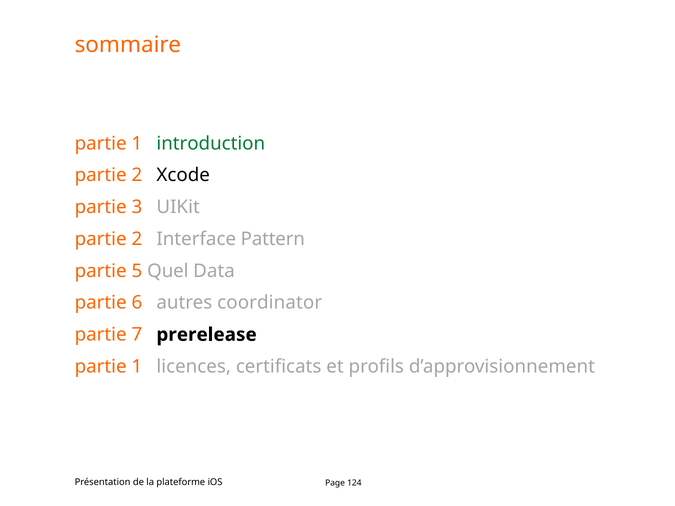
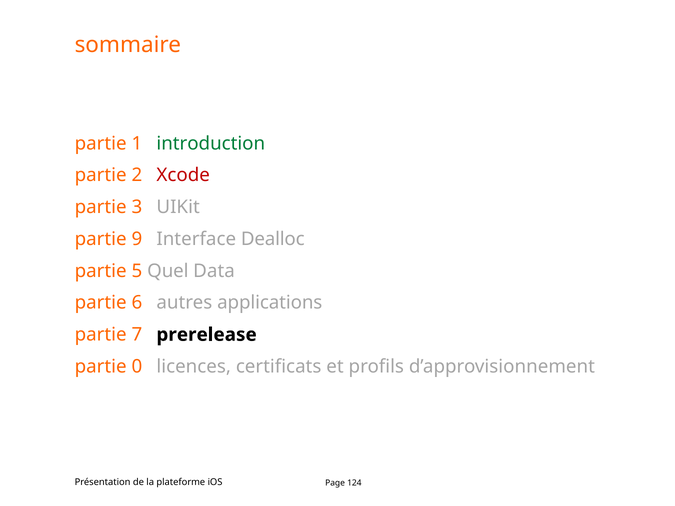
Xcode colour: black -> red (183, 175)
2: 2 -> 9 (137, 239)
Pattern: Pattern -> Dealloc (273, 239)
coordinator: coordinator -> applications (270, 303)
1: 1 -> 0 (137, 367)
